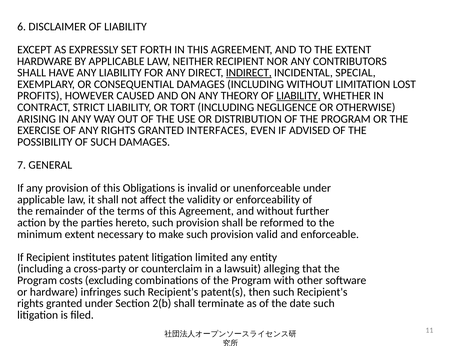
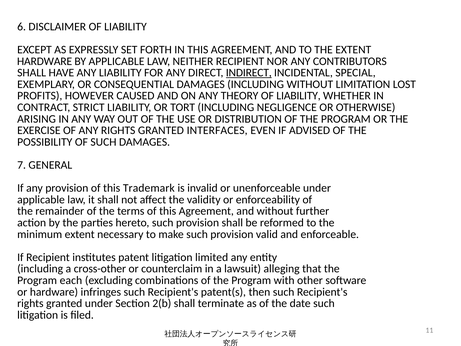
LIABILITY underline: present -> none (299, 96)
Obligations: Obligations -> Trademark (149, 188)
cross-party: cross-party -> cross-other (100, 269)
costs: costs -> each (71, 280)
